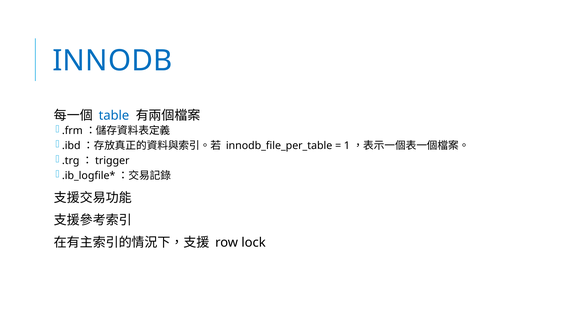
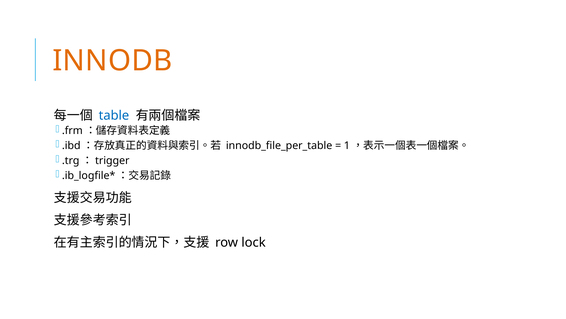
INNODB colour: blue -> orange (112, 61)
